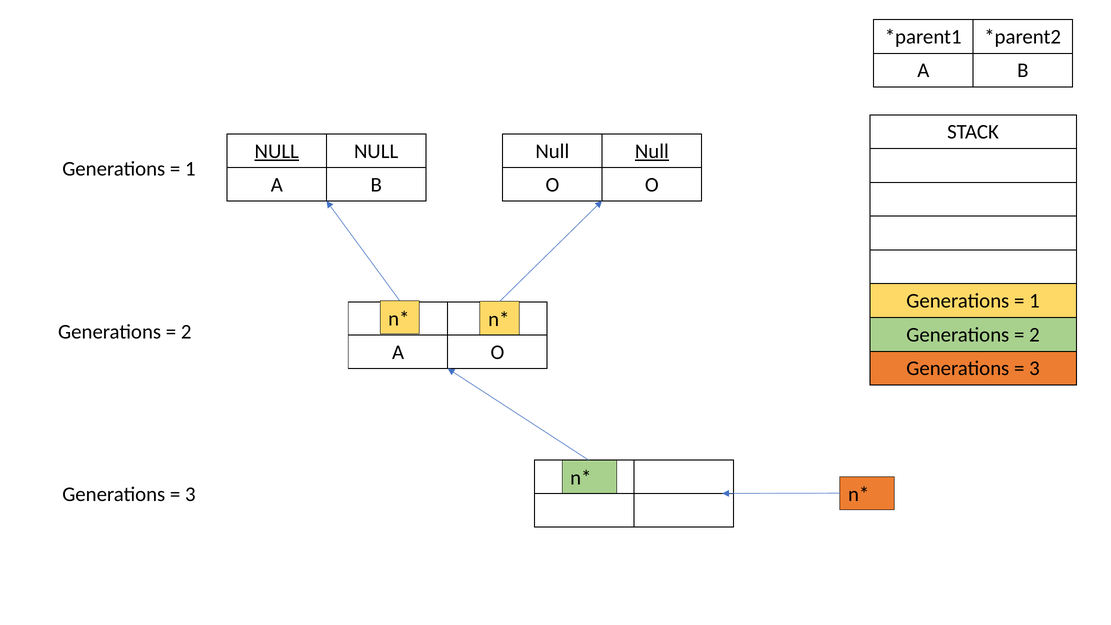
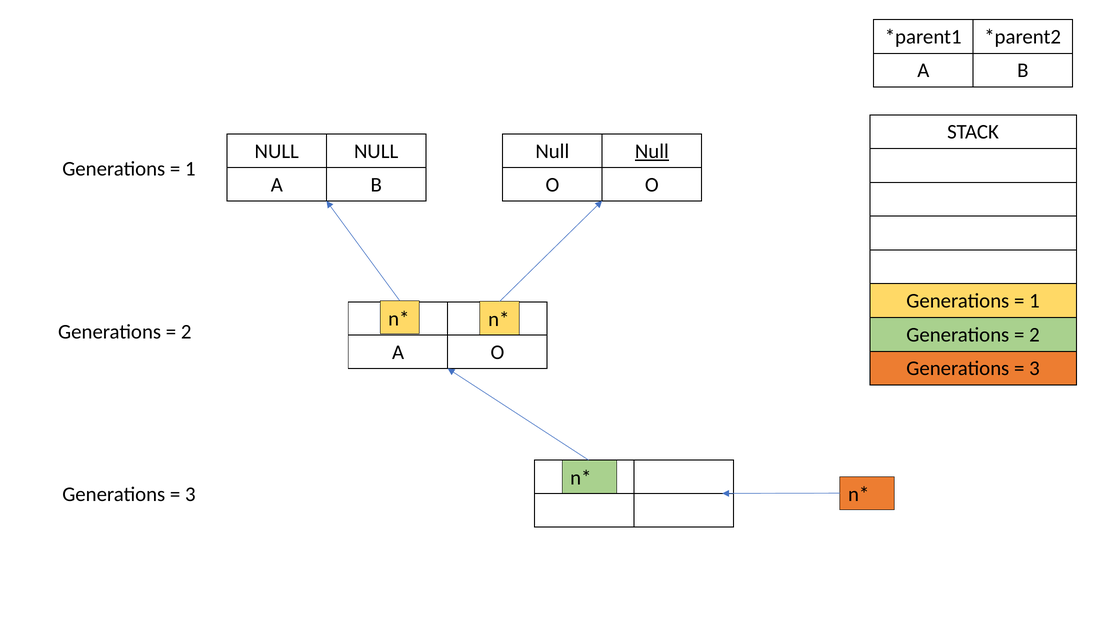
NULL underline: present -> none (277, 151)
